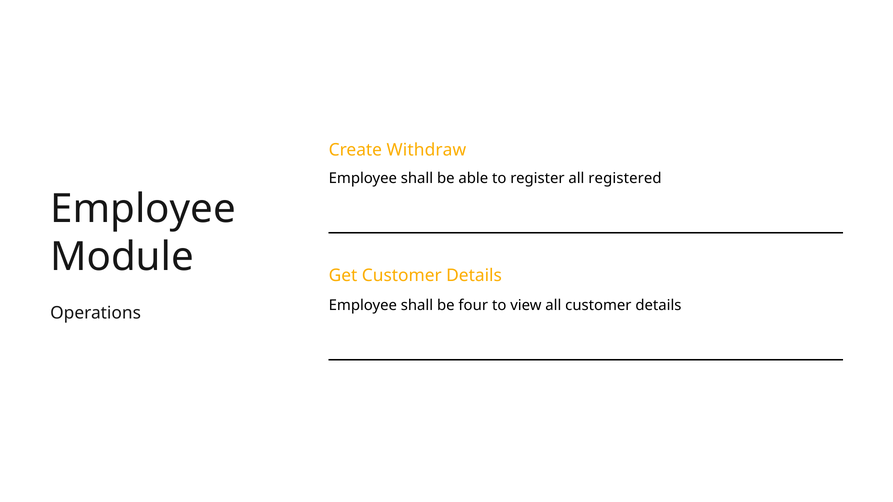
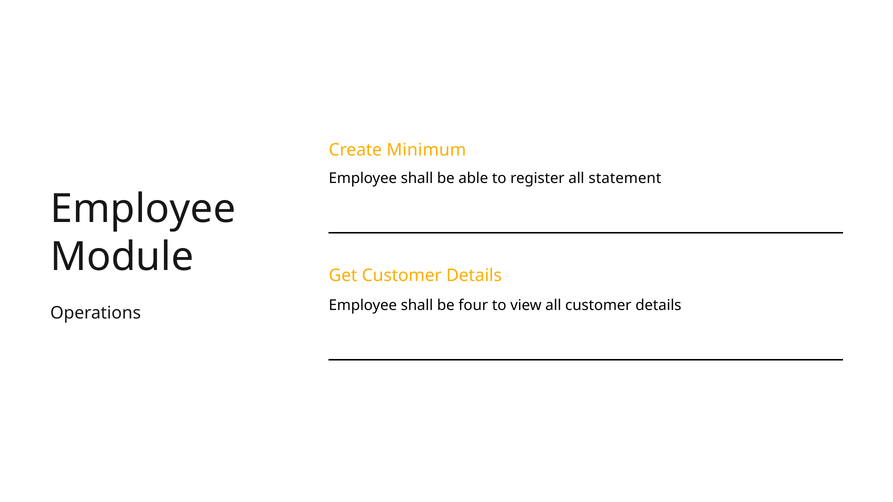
Withdraw: Withdraw -> Minimum (426, 150)
registered: registered -> statement (625, 178)
